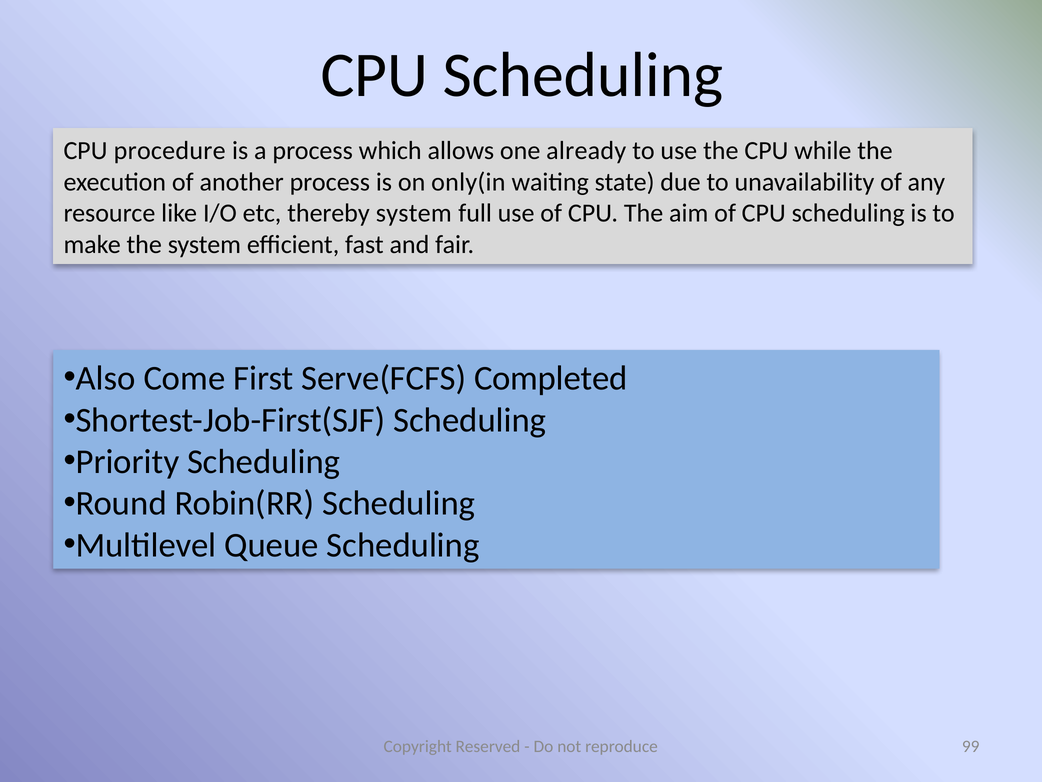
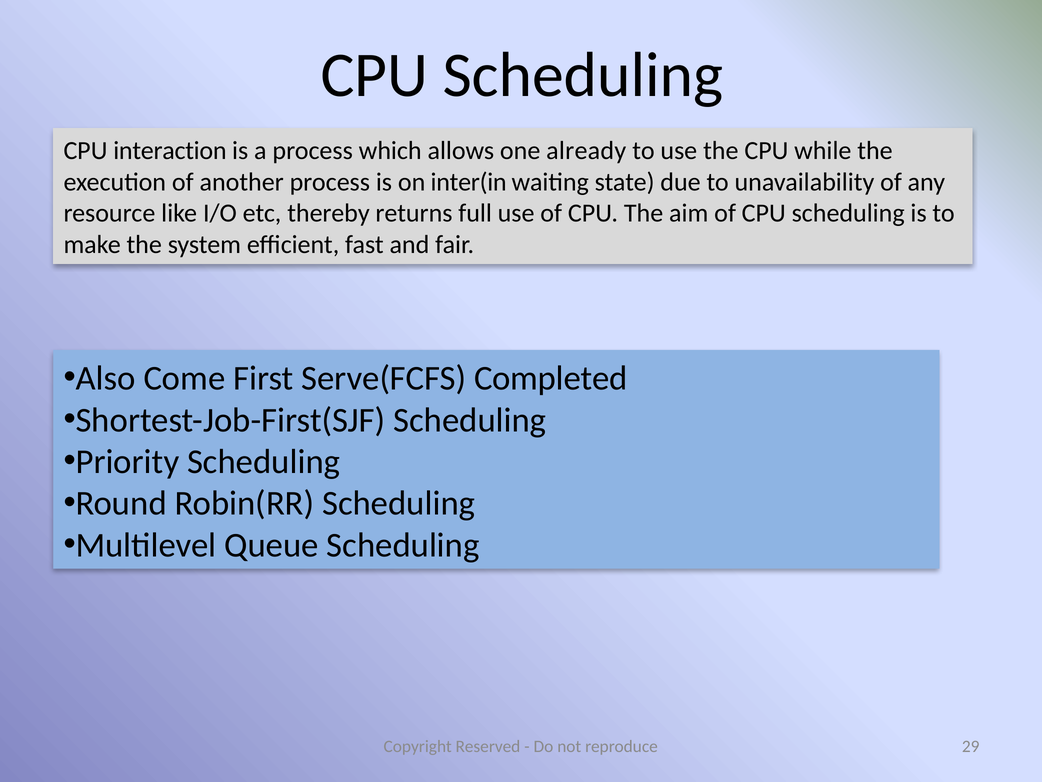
procedure: procedure -> interaction (170, 151)
only(in: only(in -> inter(in (469, 182)
thereby system: system -> returns (414, 213)
99: 99 -> 29 (971, 746)
